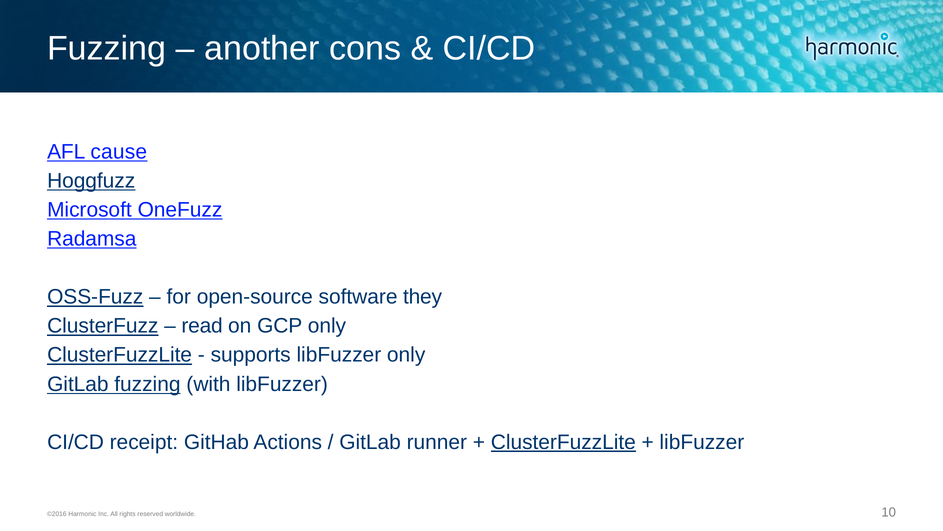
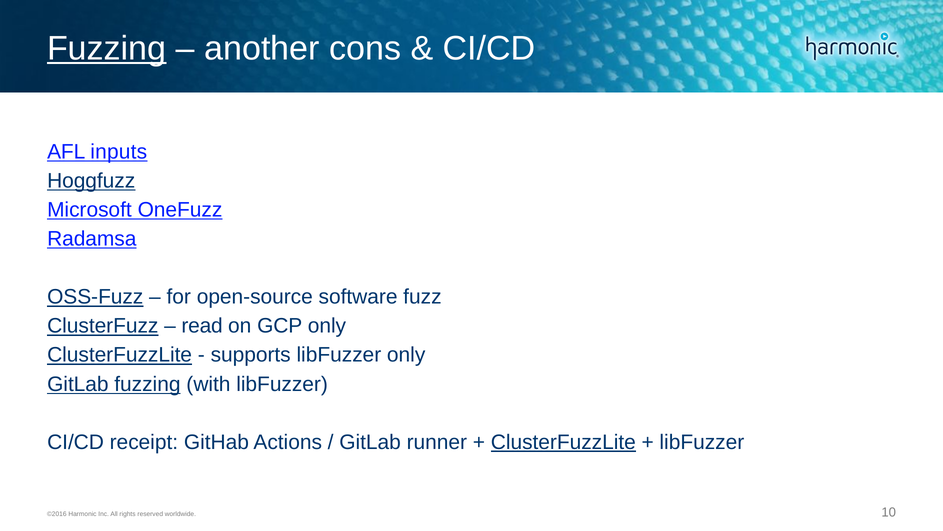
Fuzzing underline: none -> present (107, 48)
cause: cause -> inputs (119, 151)
they: they -> fuzz (422, 297)
